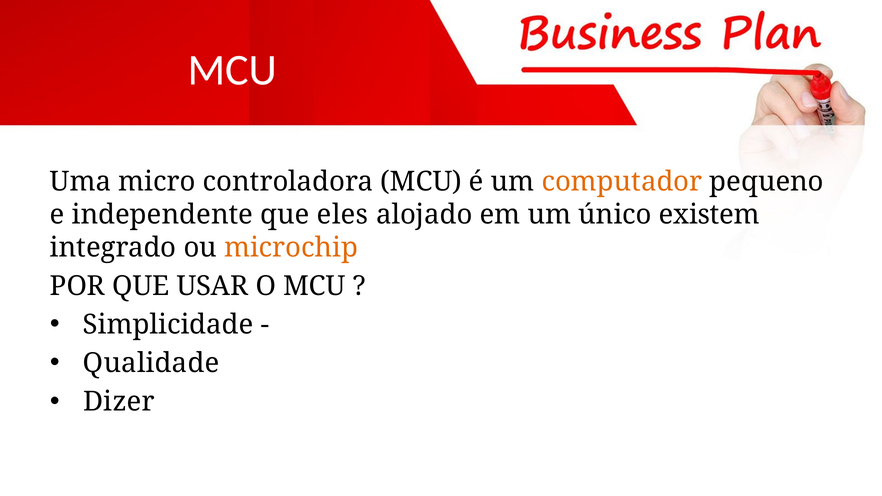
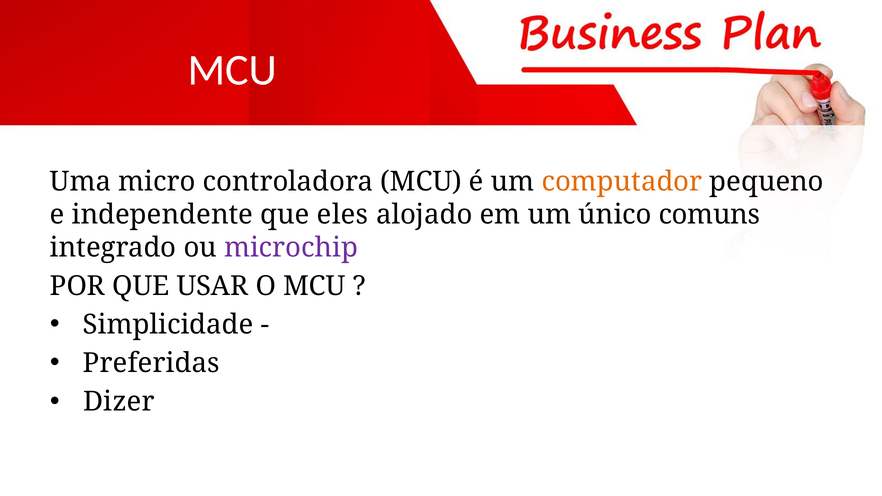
existem: existem -> comuns (709, 215)
microchip colour: orange -> purple (291, 248)
Qualidade: Qualidade -> Preferidas (151, 363)
